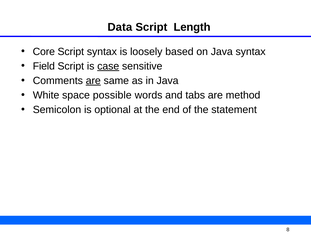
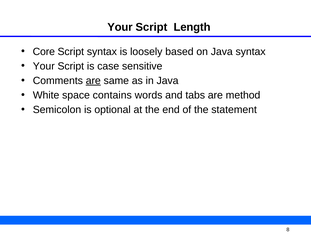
Data: Data -> Your (120, 27)
Field: Field -> Your (44, 66)
case underline: present -> none (108, 66)
possible: possible -> contains (112, 95)
